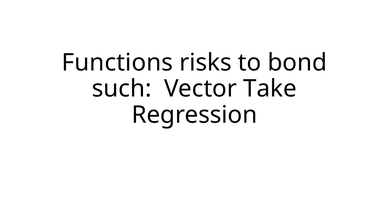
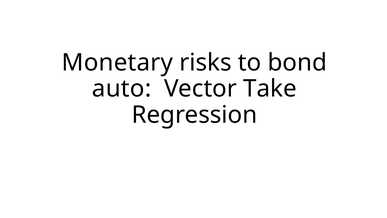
Functions: Functions -> Monetary (117, 62)
such: such -> auto (122, 89)
